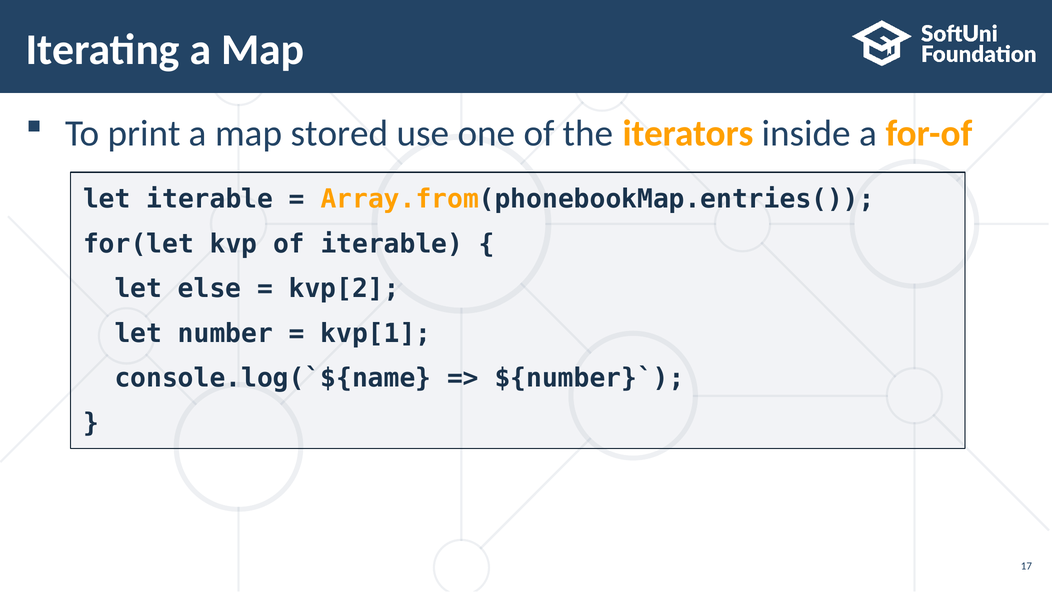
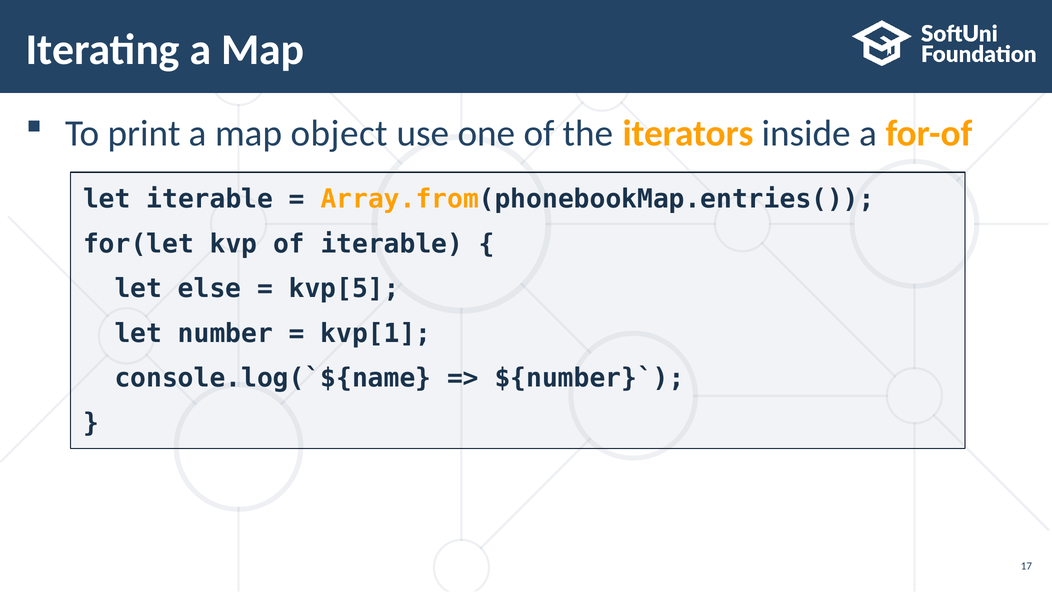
stored: stored -> object (339, 133)
kvp[2: kvp[2 -> kvp[5 (344, 289)
